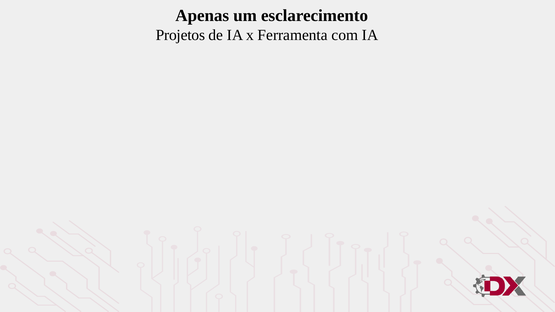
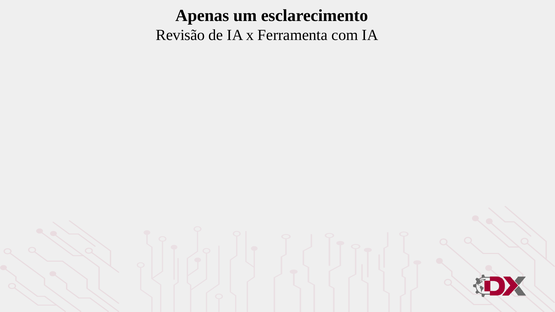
Projetos: Projetos -> Revisão (180, 35)
